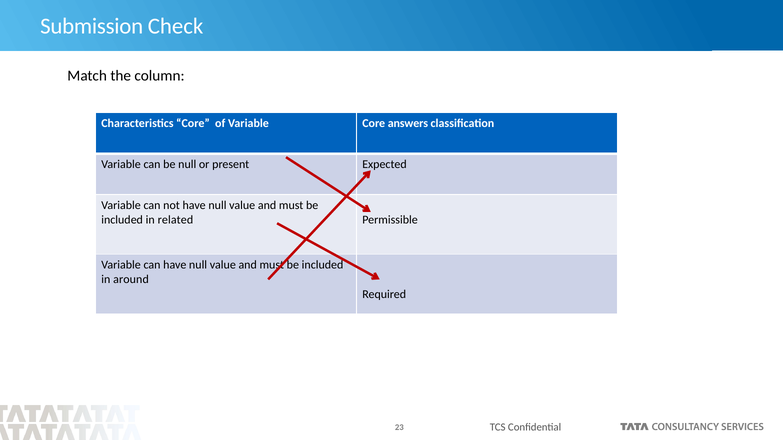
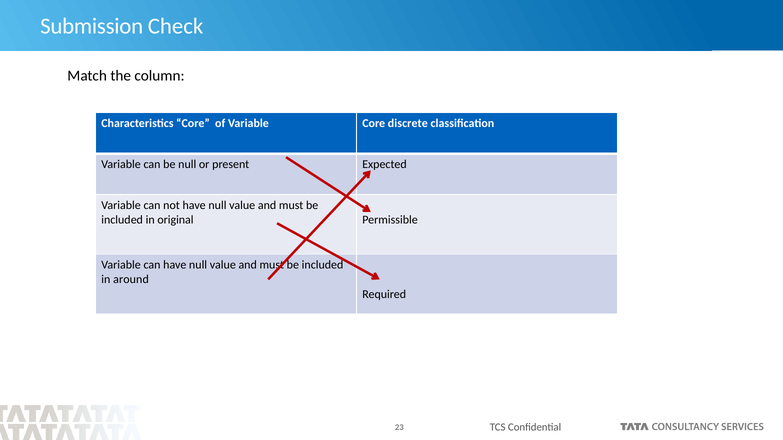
answers: answers -> discrete (408, 123)
related: related -> original (176, 220)
